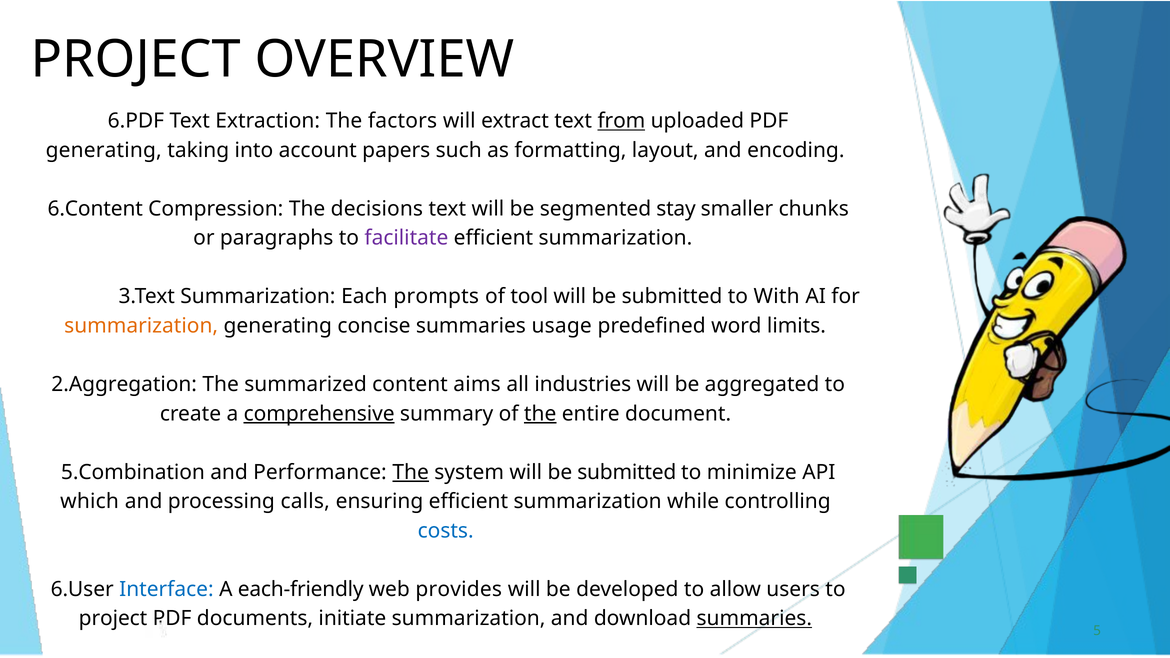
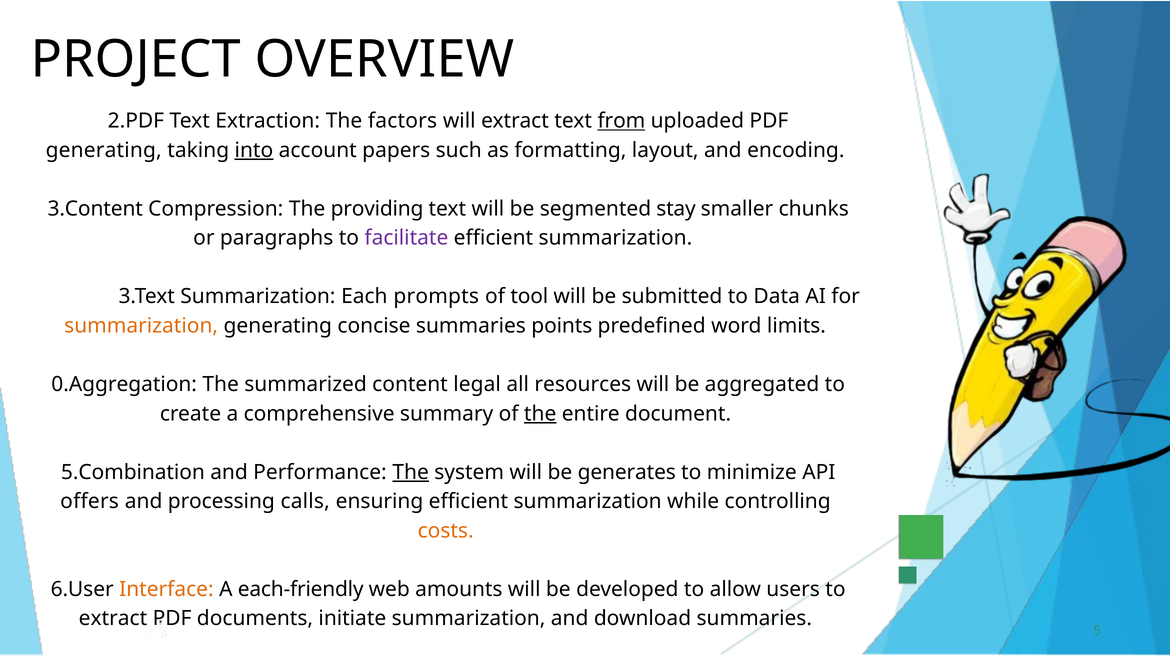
6.PDF: 6.PDF -> 2.PDF (136, 121)
into underline: none -> present (254, 150)
6.Content: 6.Content -> 3.Content (95, 209)
decisions: decisions -> providing (377, 209)
With: With -> Data (777, 297)
usage: usage -> points (562, 326)
2.Aggregation: 2.Aggregation -> 0.Aggregation (124, 384)
aims: aims -> legal (477, 384)
industries: industries -> resources (583, 384)
comprehensive underline: present -> none (319, 414)
system will be submitted: submitted -> generates (627, 472)
which: which -> offers (90, 502)
costs colour: blue -> orange (446, 531)
Interface colour: blue -> orange (166, 589)
provides: provides -> amounts (459, 589)
project: project -> extract (113, 619)
summaries underline: present -> none (754, 619)
